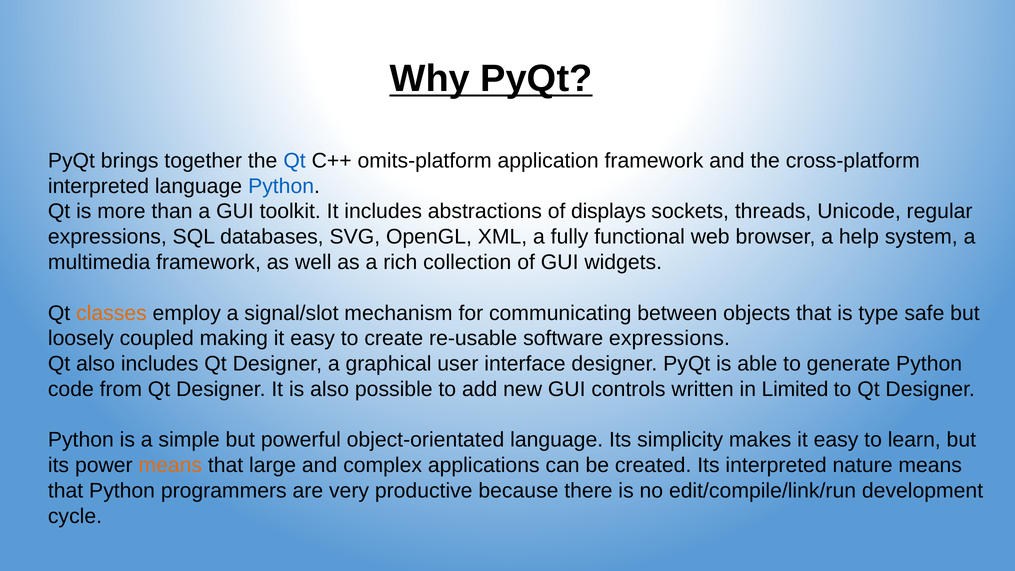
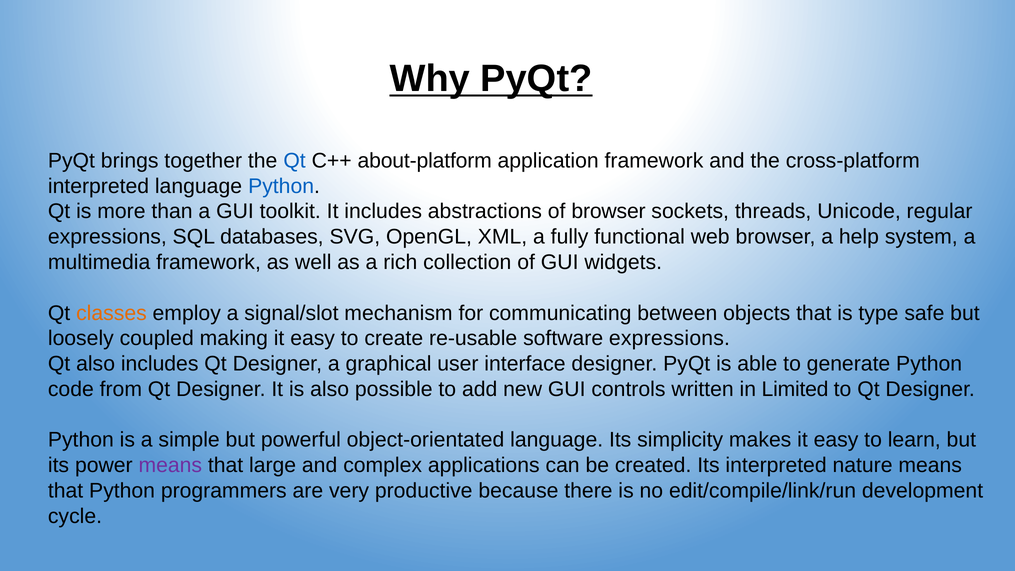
omits-platform: omits-platform -> about-platform (425, 161)
of displays: displays -> browser (609, 211)
means colour: orange -> purple (170, 465)
